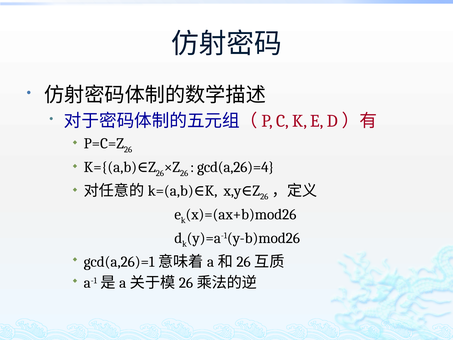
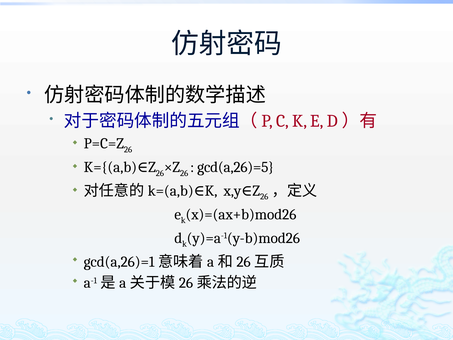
gcd(a,26)=4: gcd(a,26)=4 -> gcd(a,26)=5 (236, 167)
